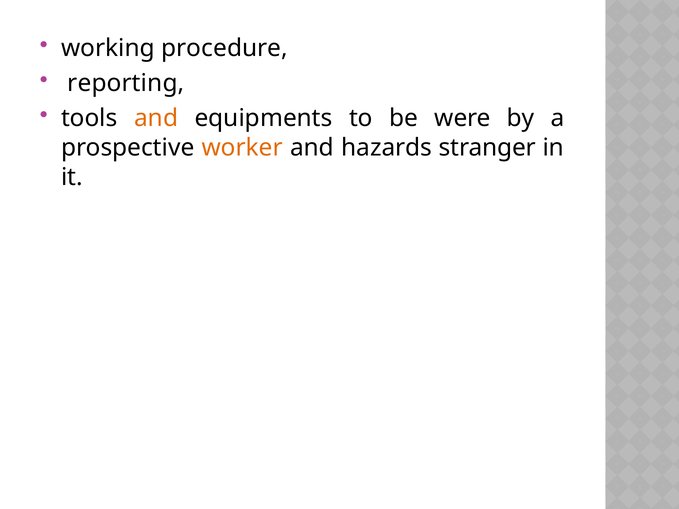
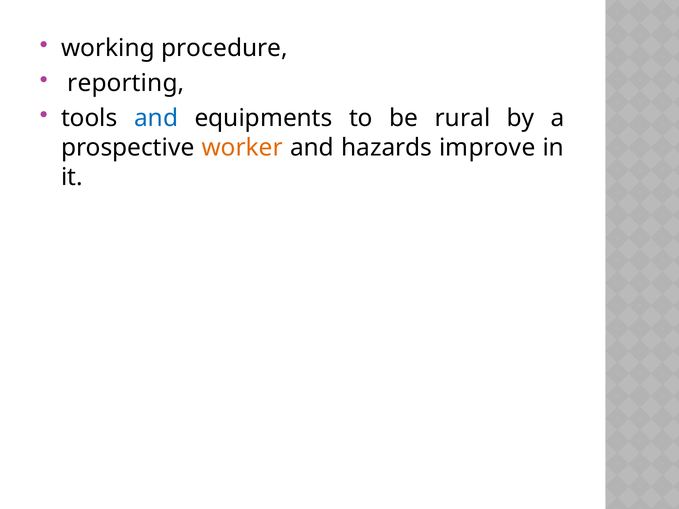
and colour: orange -> blue (156, 118)
were: were -> rural (462, 118)
stranger: stranger -> improve (487, 148)
